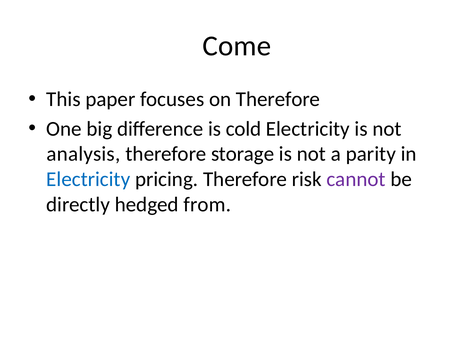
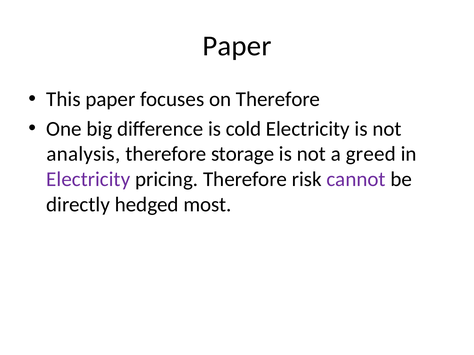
Come: Come -> Paper (237, 46)
parity: parity -> greed (371, 154)
Electricity colour: blue -> purple (88, 180)
from: from -> most (208, 205)
